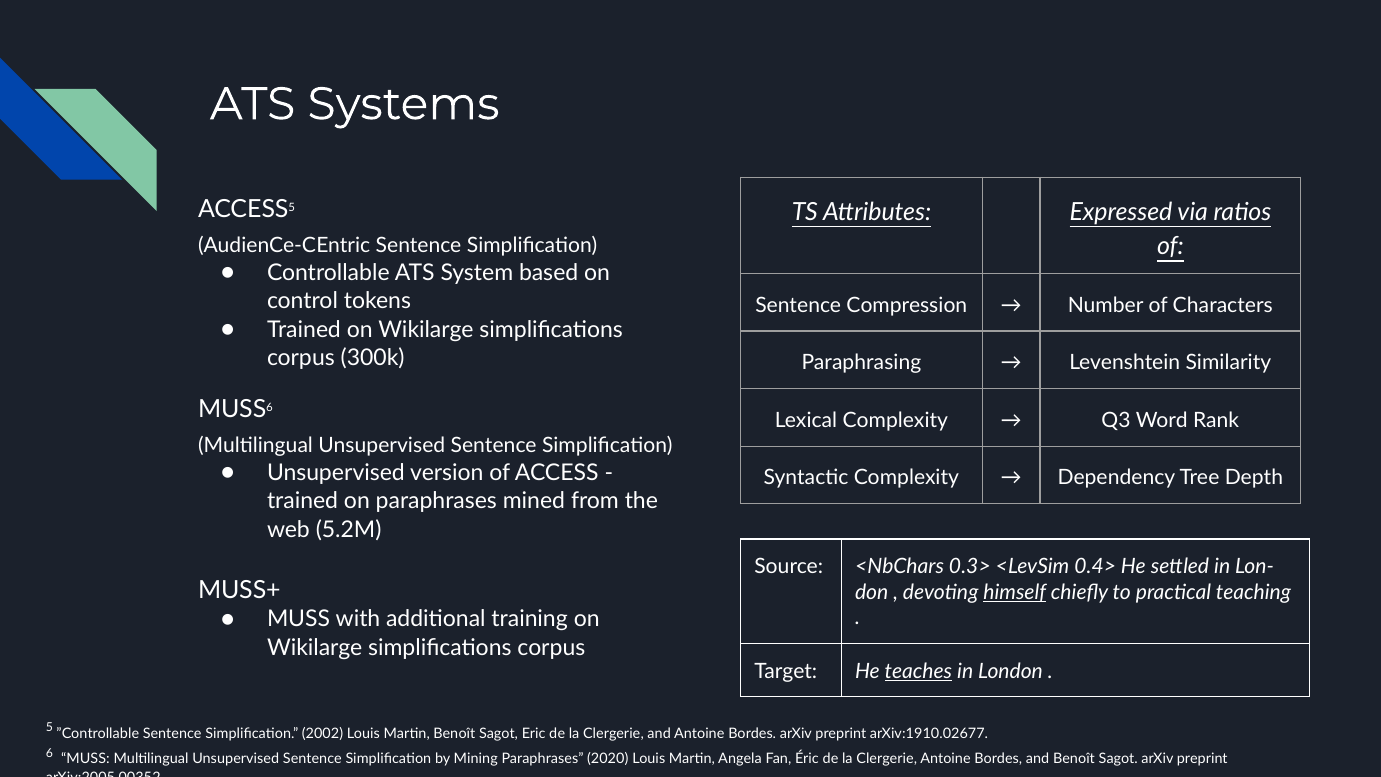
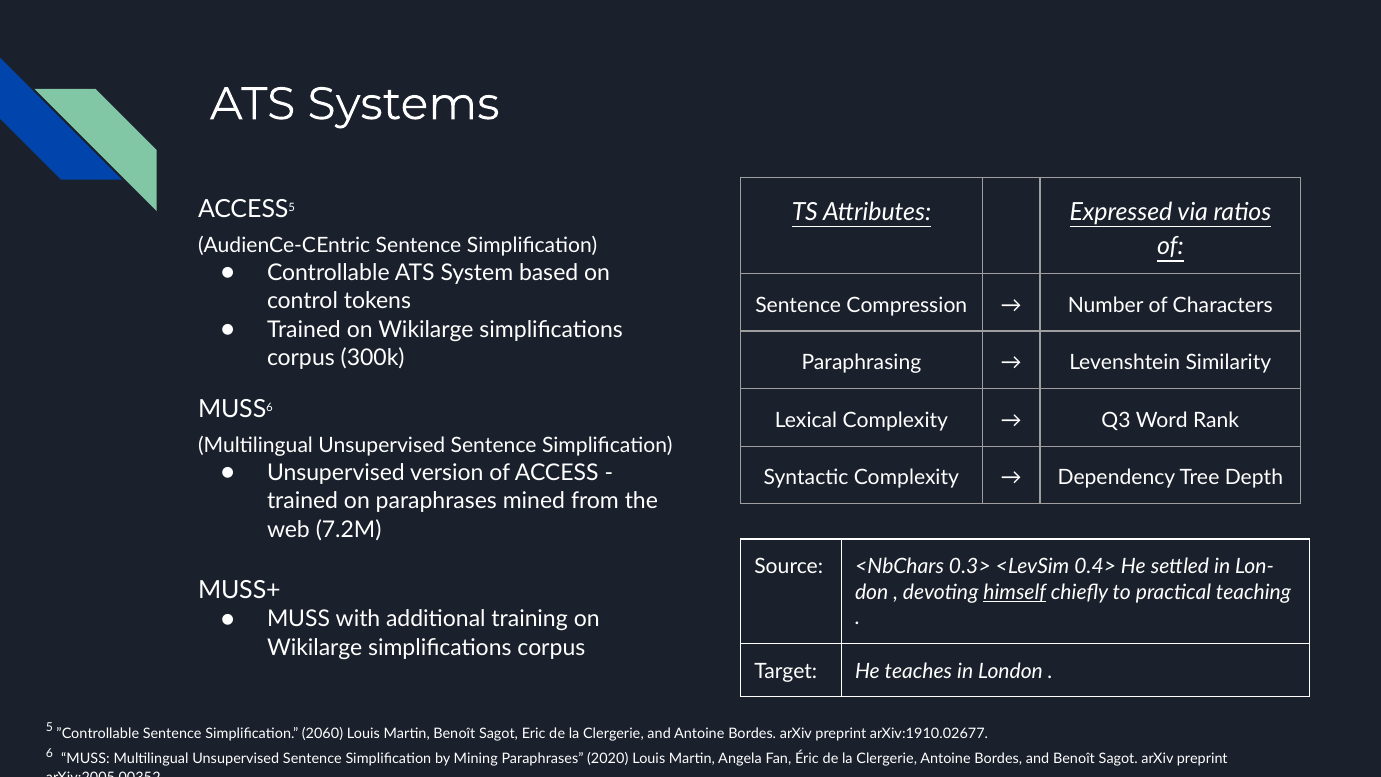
5.2M: 5.2M -> 7.2M (349, 530)
teaches underline: present -> none (918, 671)
2002: 2002 -> 2060 (322, 733)
